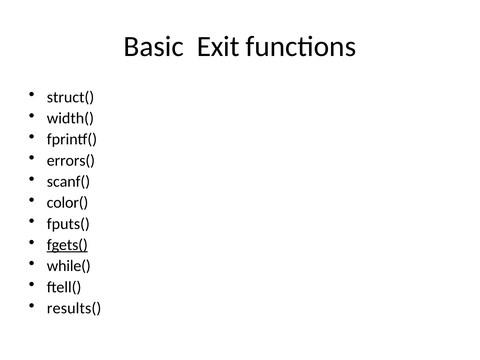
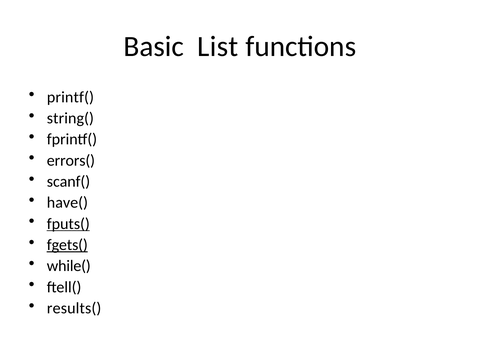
Exit: Exit -> List (218, 46)
struct(: struct( -> printf( (70, 97)
width(: width( -> string( (70, 118)
color(: color( -> have( (67, 203)
fputs( underline: none -> present (68, 224)
